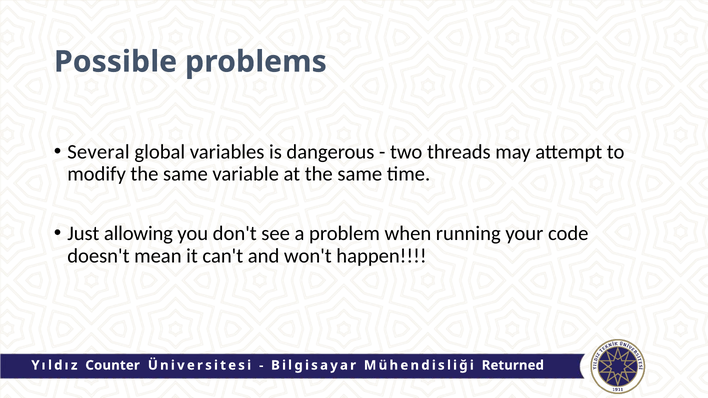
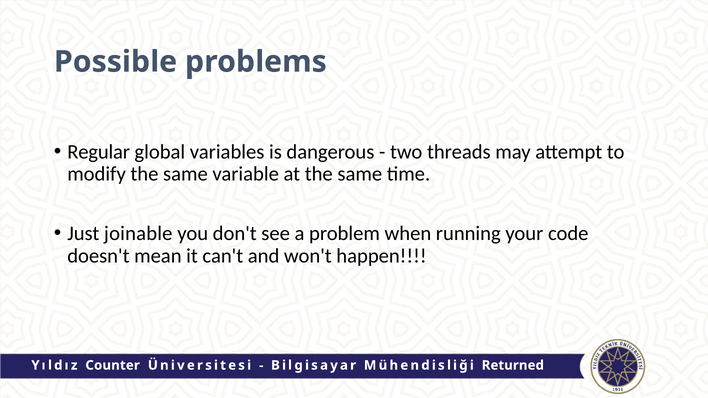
Several: Several -> Regular (99, 152)
allowing: allowing -> joinable (138, 234)
